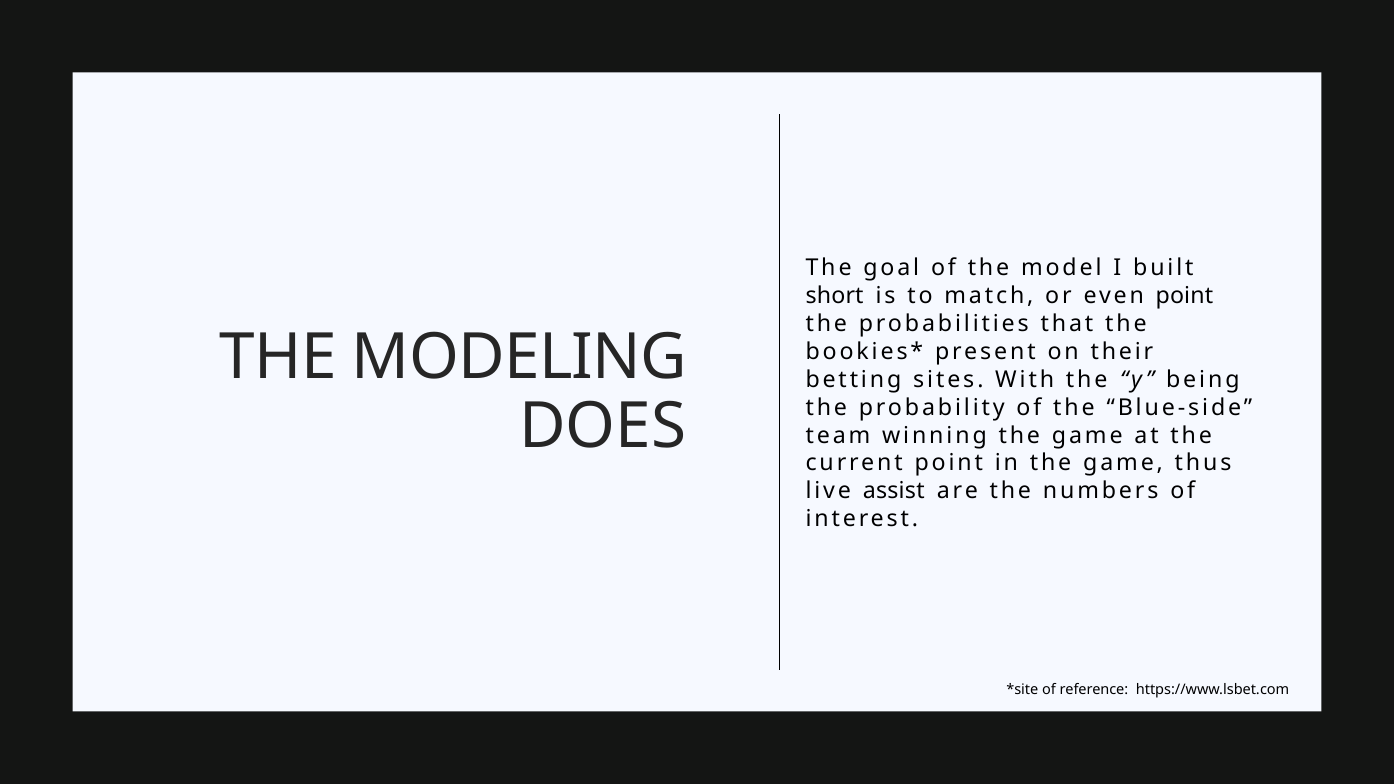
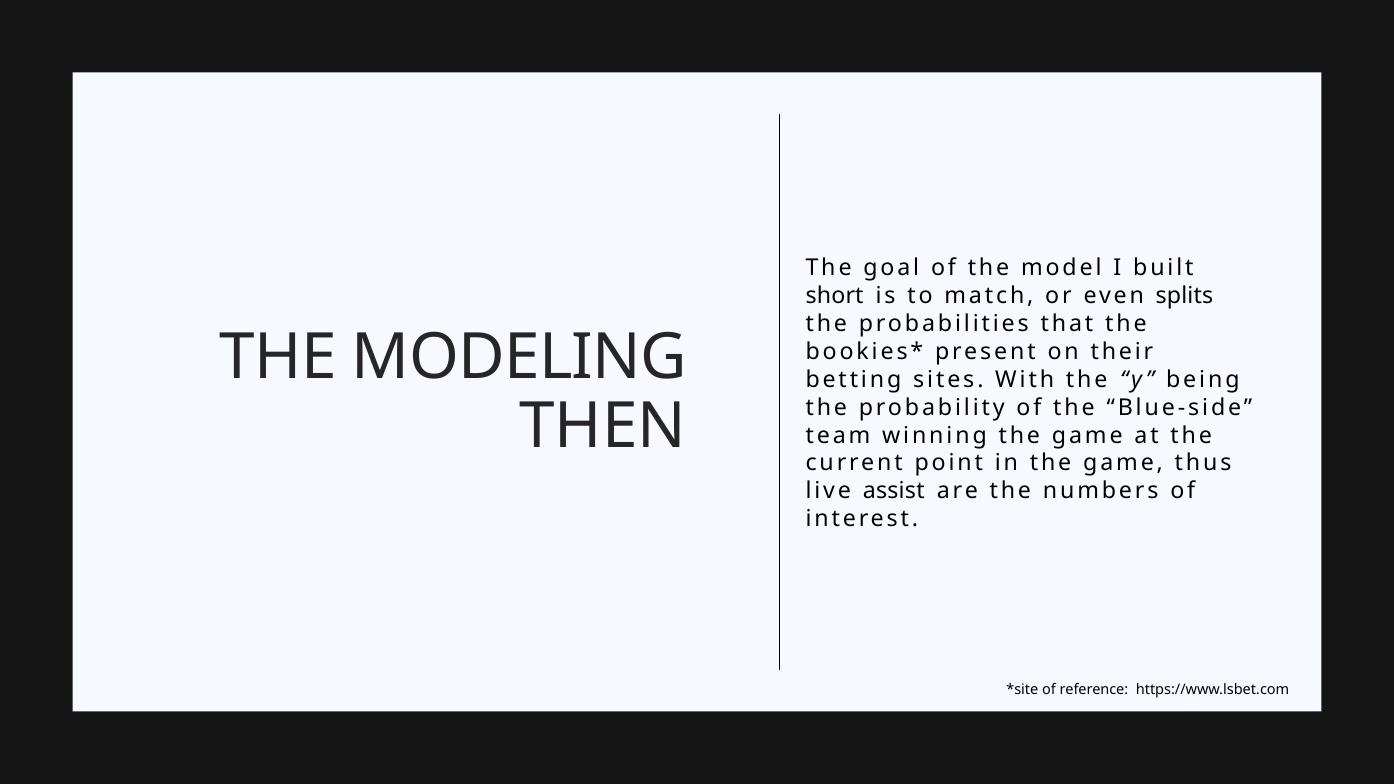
even point: point -> splits (1184, 296)
DOES: DOES -> THEN (603, 426)
